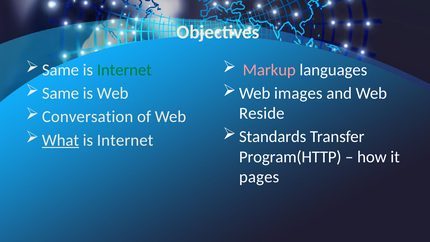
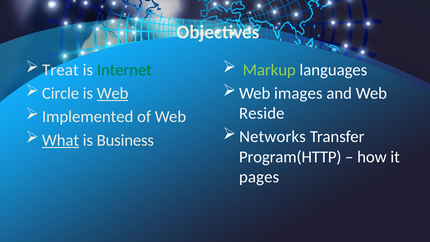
Same: Same -> Treat (60, 70)
Markup colour: pink -> light green (269, 70)
Same: Same -> Circle (61, 93)
Web underline: none -> present (113, 93)
Conversation: Conversation -> Implemented (88, 117)
Standards: Standards -> Networks (272, 137)
Internet: Internet -> Business (125, 140)
